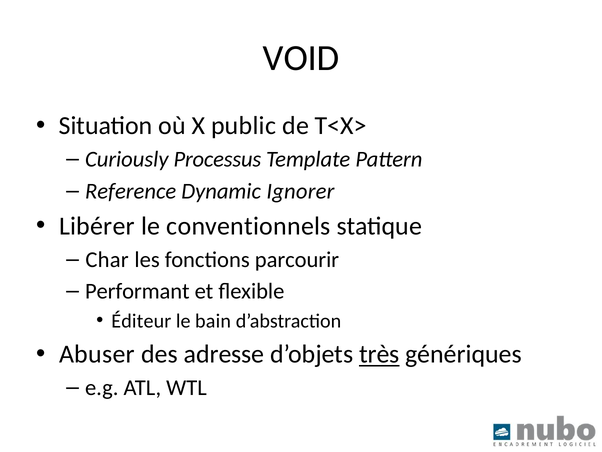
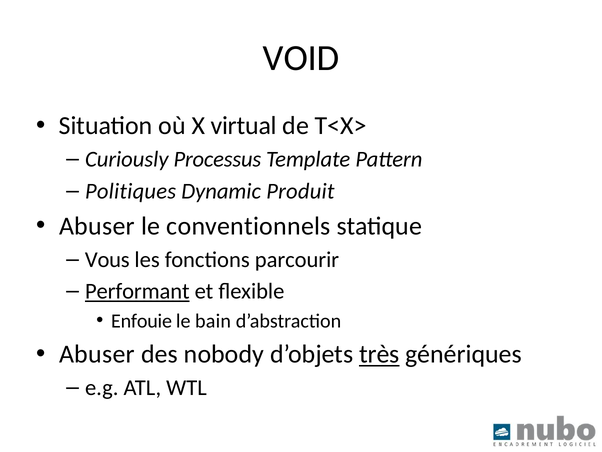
public: public -> virtual (244, 126)
Reference: Reference -> Politiques (131, 191)
Ignorer: Ignorer -> Produit (300, 191)
Libérer: Libérer -> Abuser (97, 226)
Char: Char -> Vous (107, 259)
Performant underline: none -> present (137, 291)
Éditeur: Éditeur -> Enfouie (142, 321)
adresse: adresse -> nobody (224, 354)
